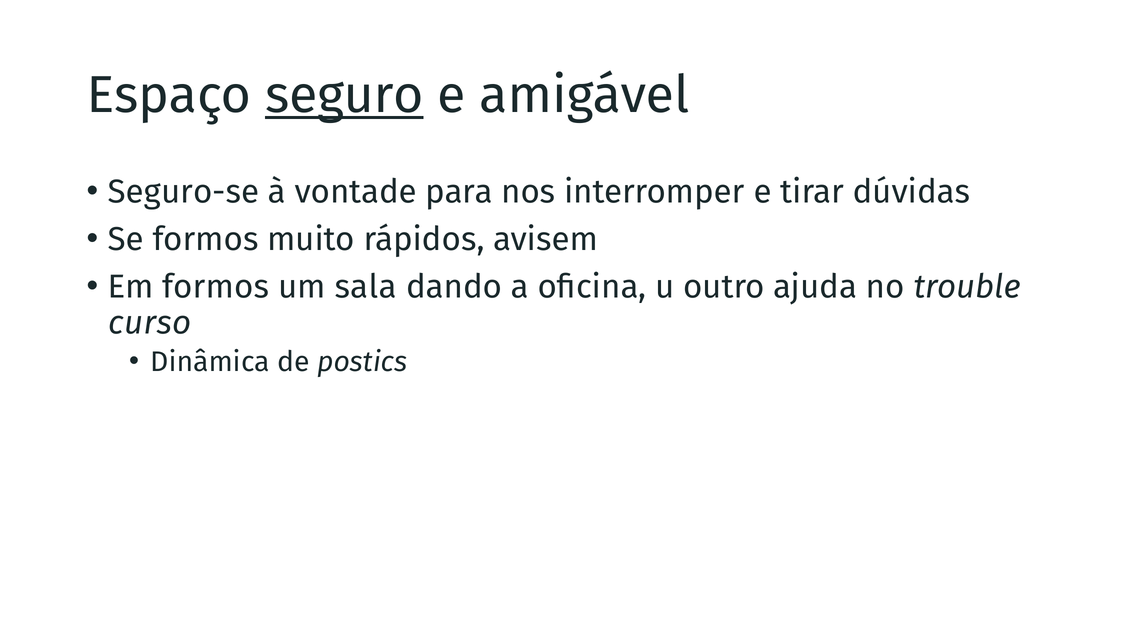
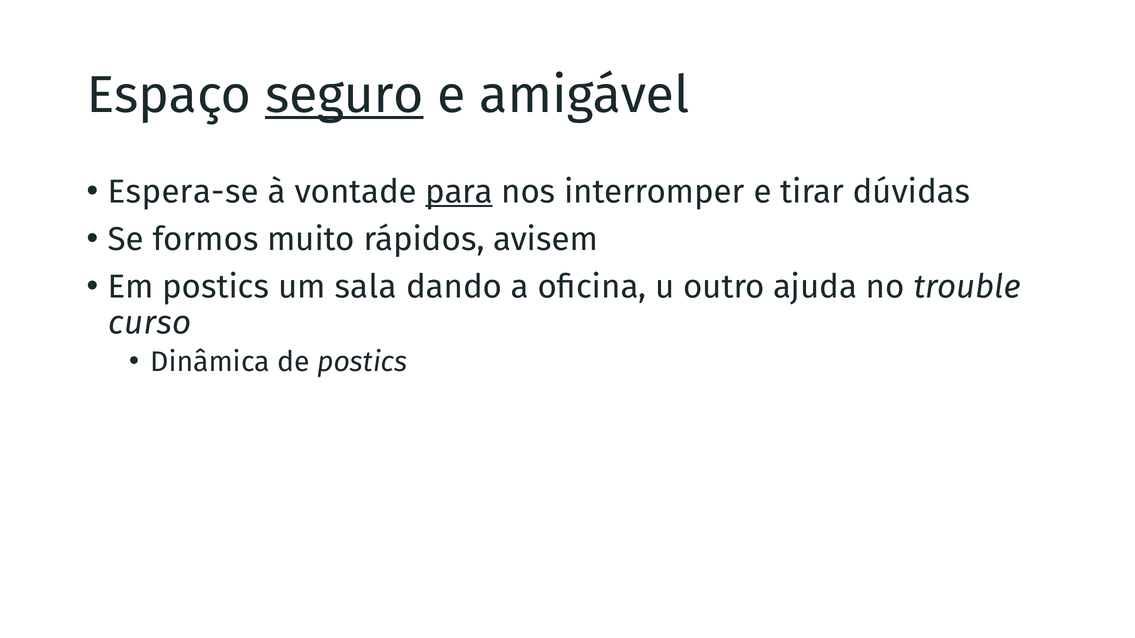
Seguro-se: Seguro-se -> Espera-se (183, 192)
para underline: none -> present (459, 192)
Em formos: formos -> postics (216, 287)
